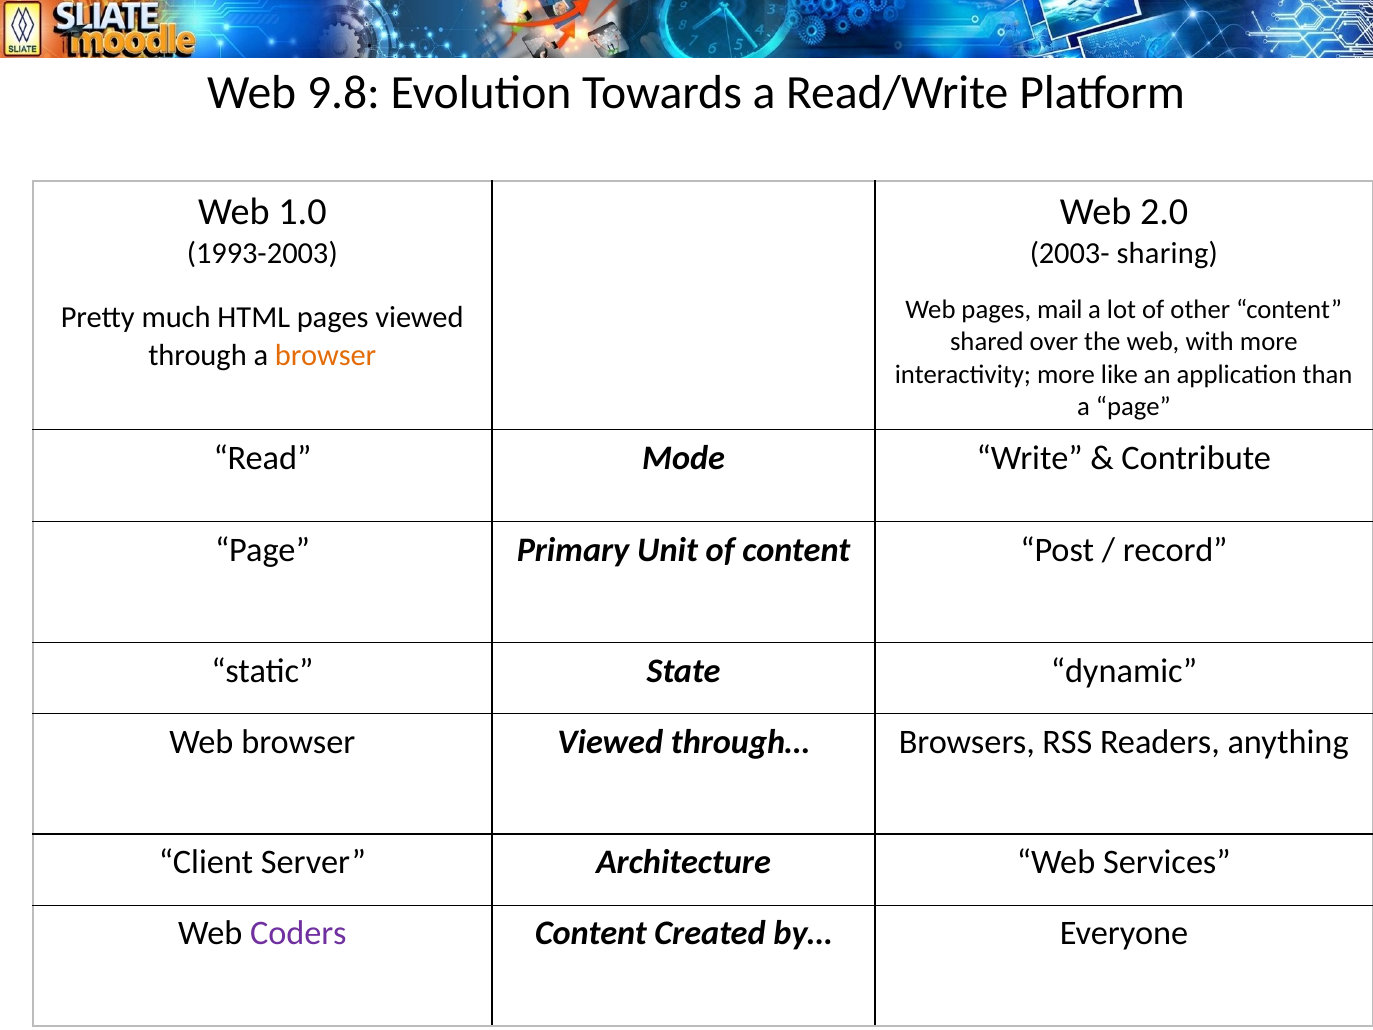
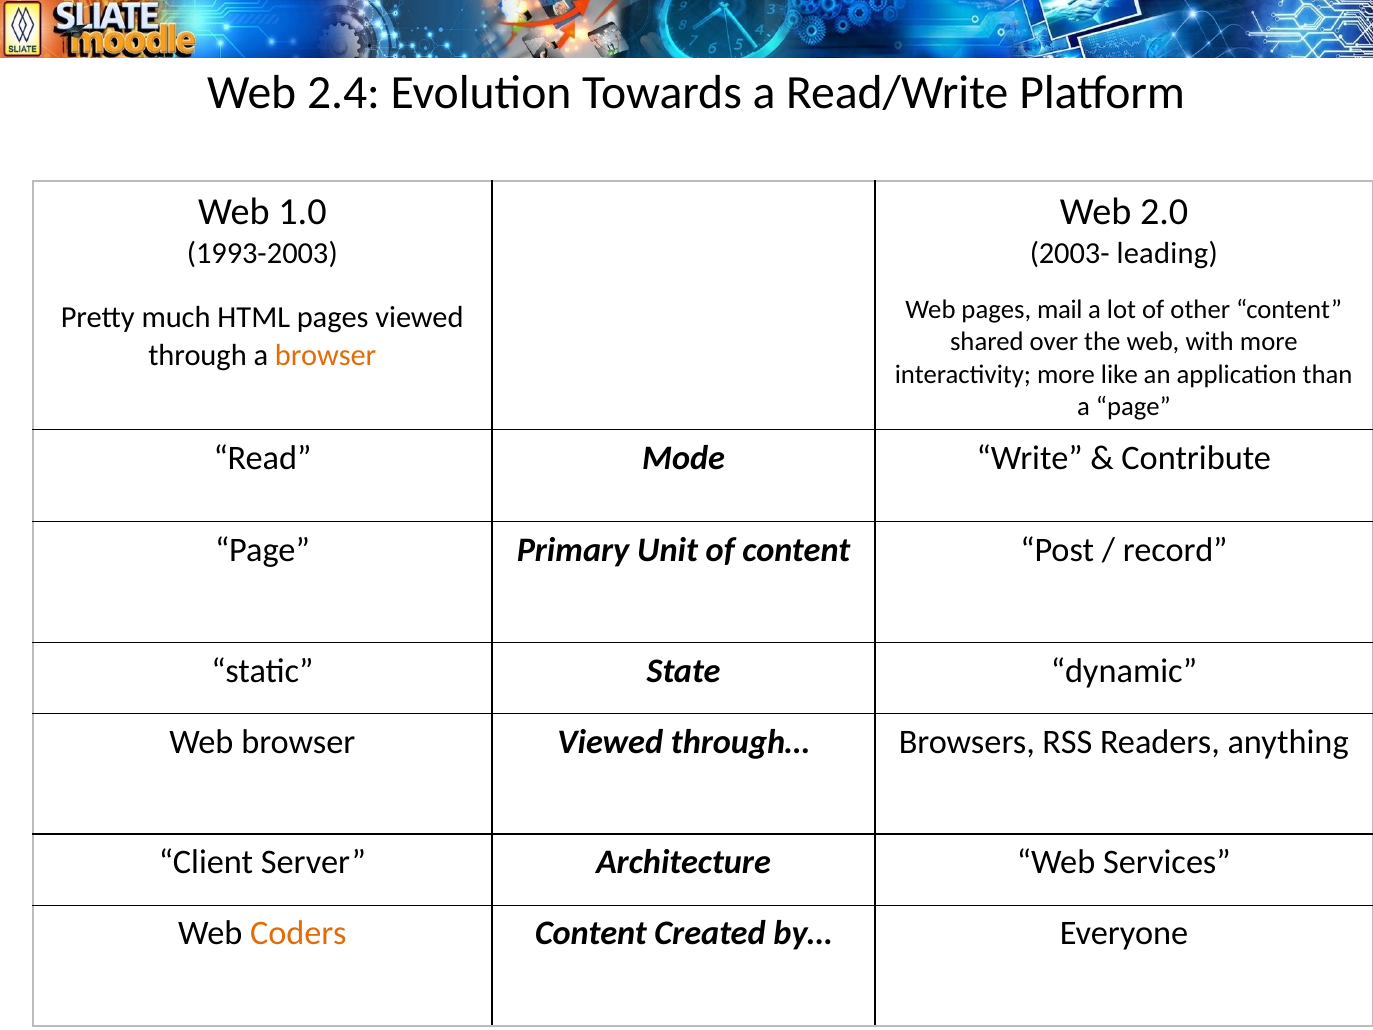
9.8: 9.8 -> 2.4 (343, 93)
sharing: sharing -> leading (1167, 253)
Coders colour: purple -> orange (298, 933)
